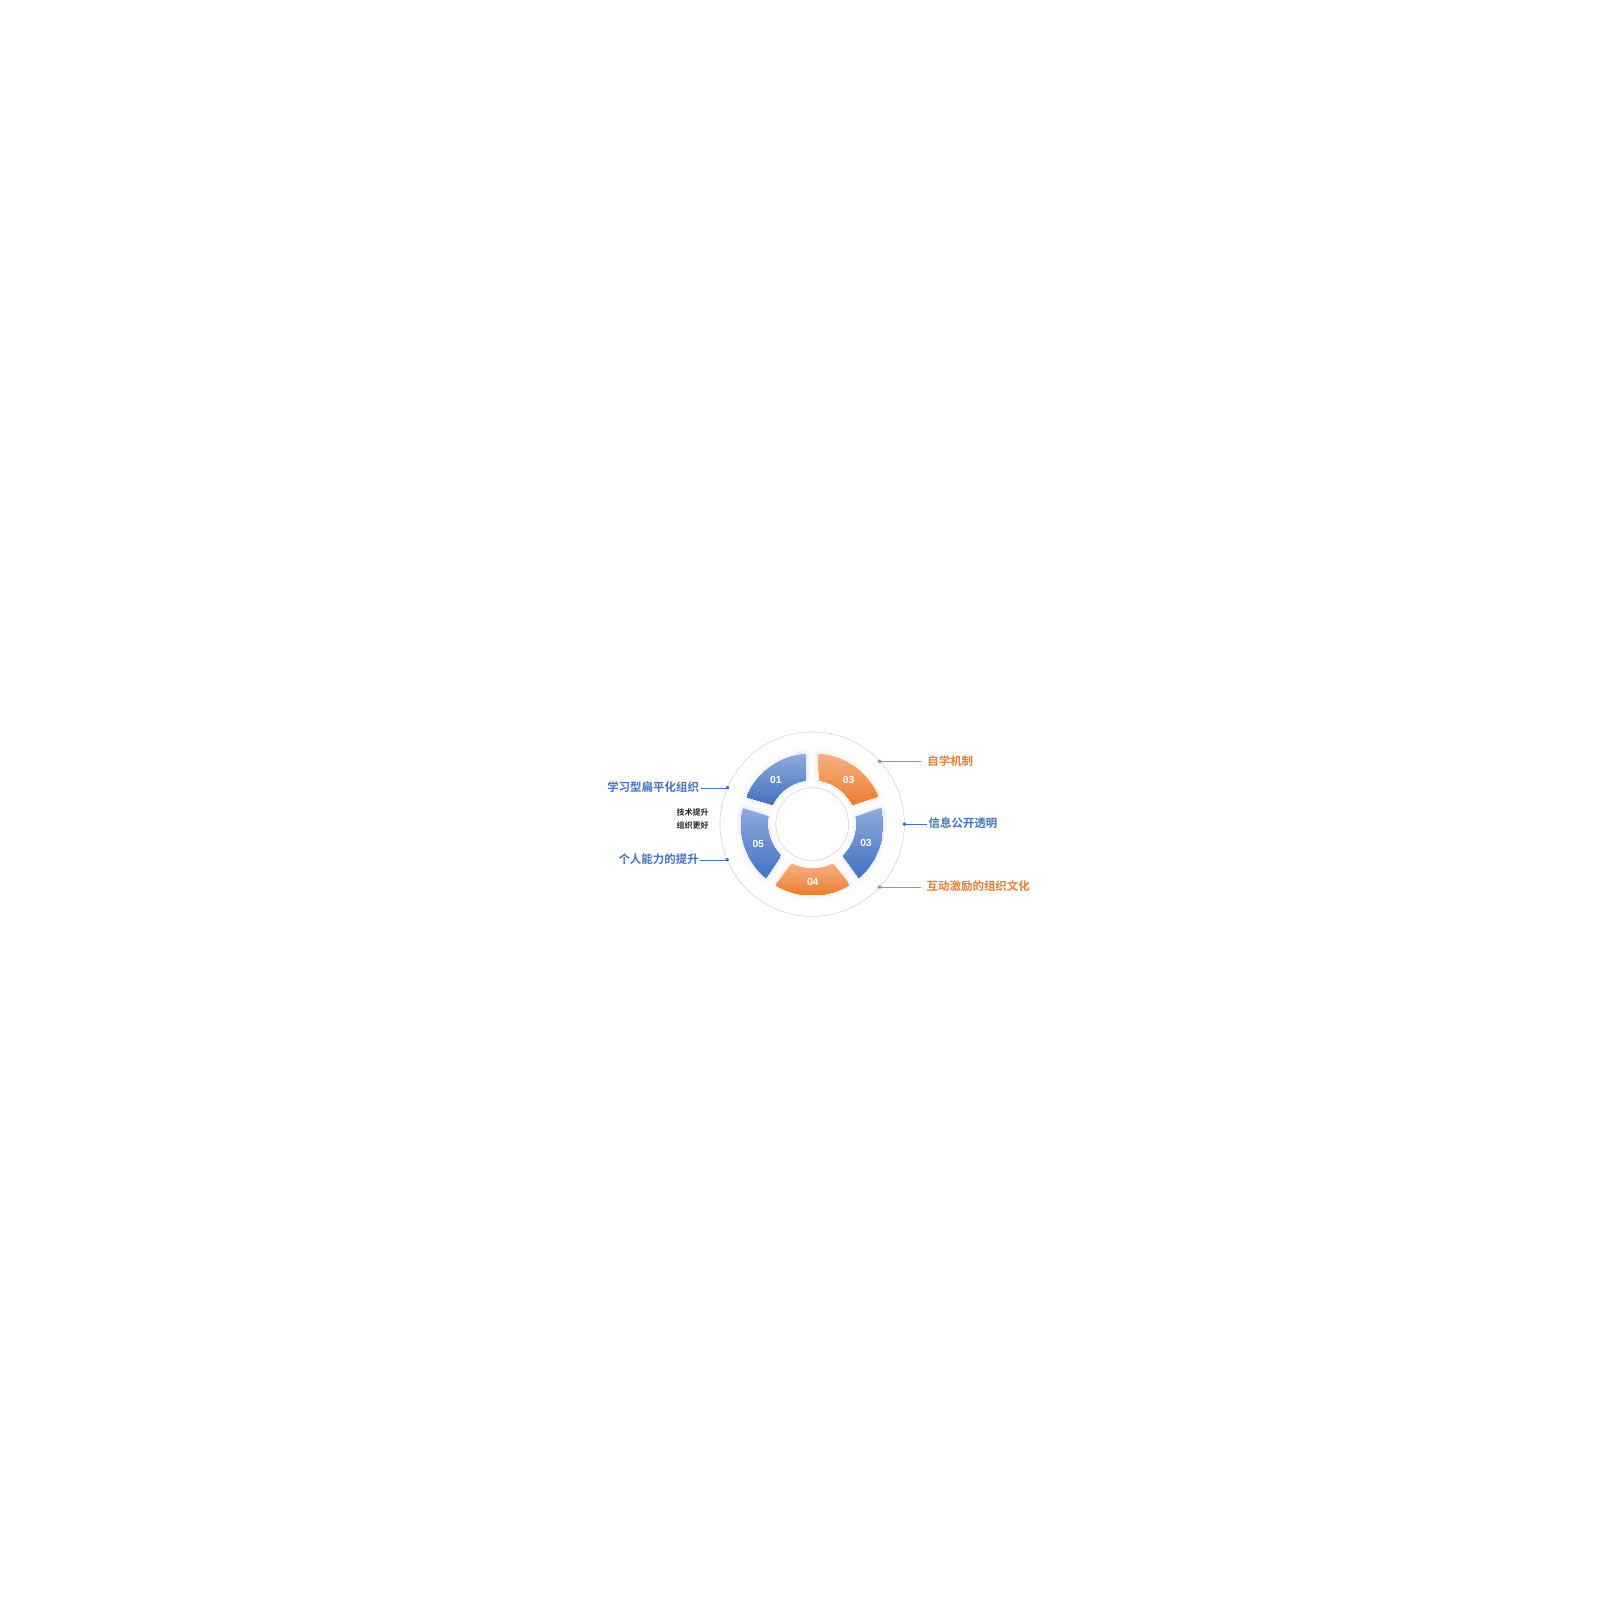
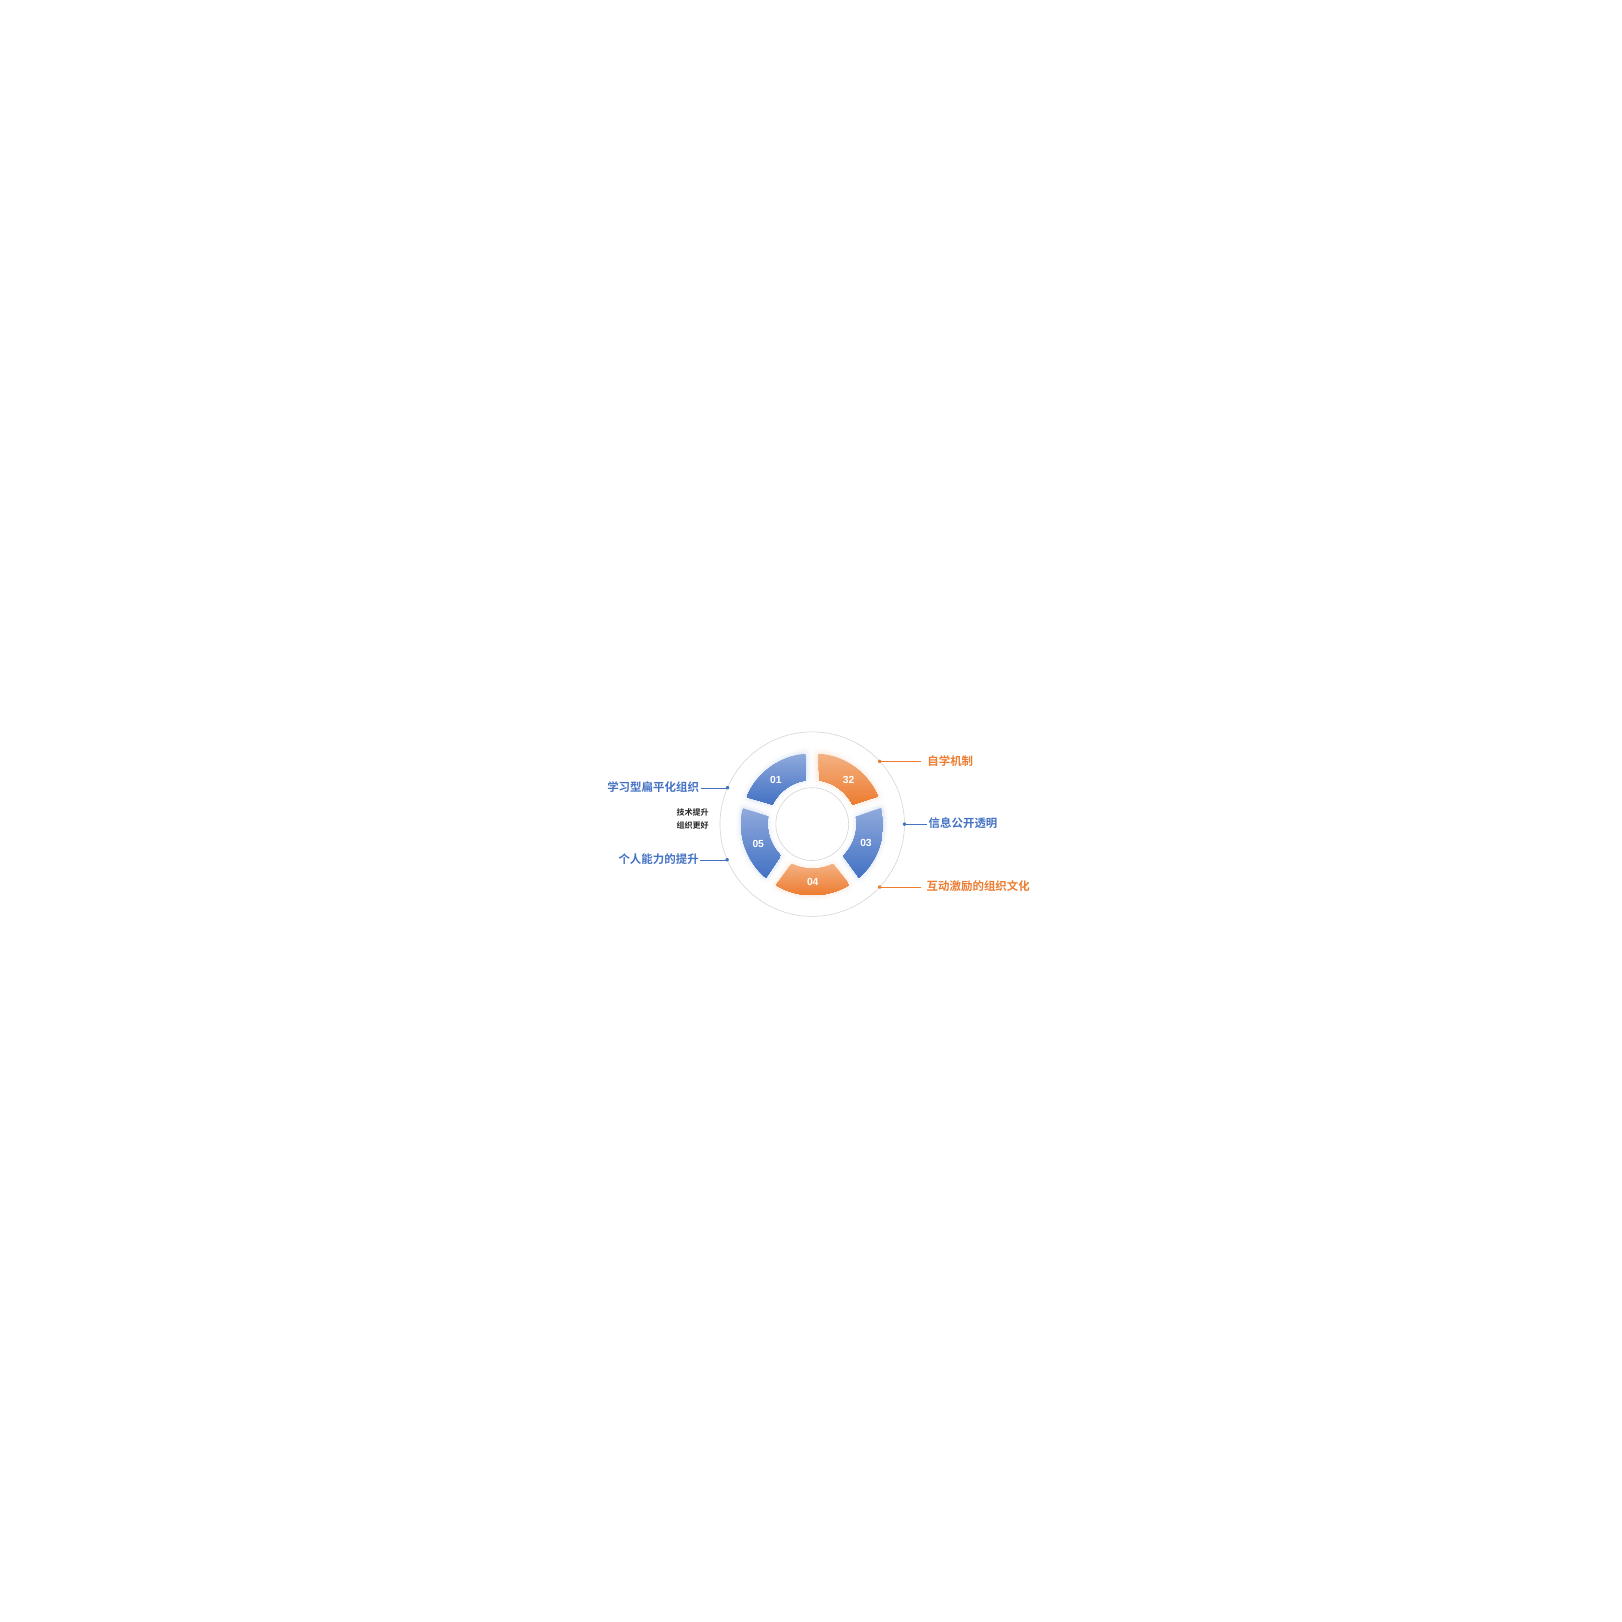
01 03: 03 -> 32 (849, 780)
